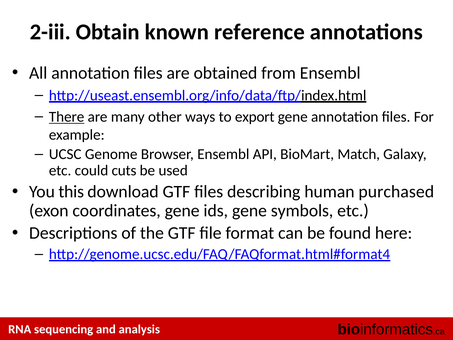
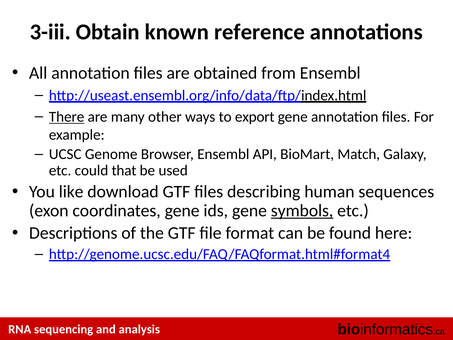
2-iii: 2-iii -> 3-iii (50, 32)
cuts: cuts -> that (124, 170)
this: this -> like (71, 191)
purchased: purchased -> sequences (396, 191)
symbols underline: none -> present (302, 210)
